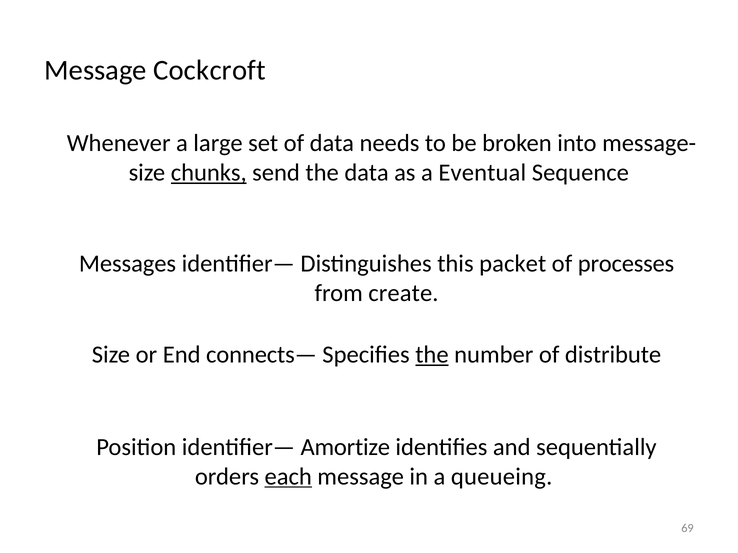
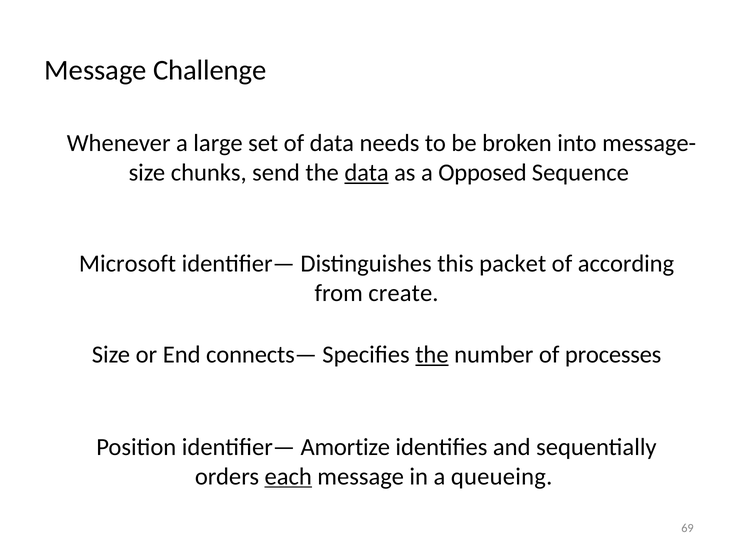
Cockcroft: Cockcroft -> Challenge (210, 70)
chunks underline: present -> none (209, 173)
data underline: none -> present (367, 173)
Eventual: Eventual -> Opposed (482, 173)
Messages: Messages -> Microsoft (127, 264)
processes: processes -> according (626, 264)
distribute: distribute -> processes (613, 355)
